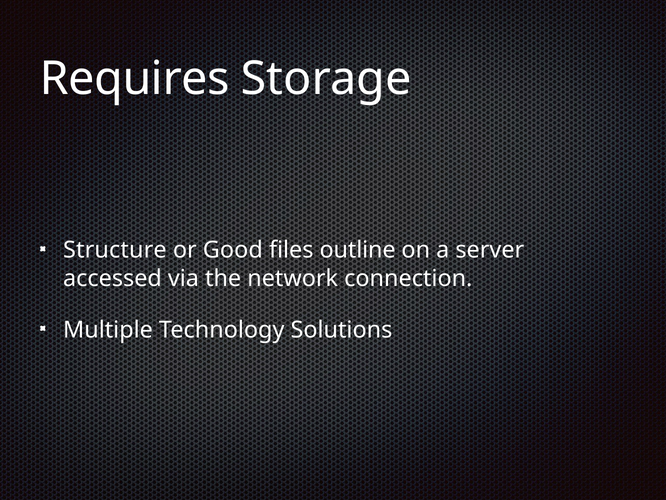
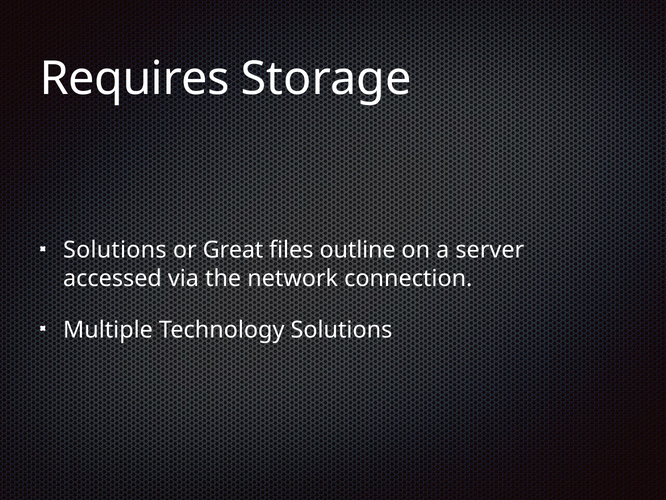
Structure: Structure -> Solutions (115, 250)
Good: Good -> Great (233, 250)
